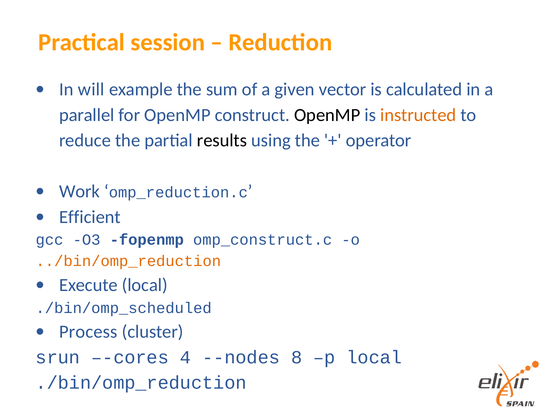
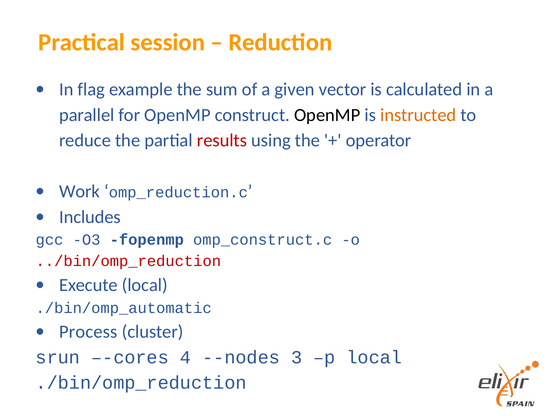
will: will -> flag (91, 90)
results colour: black -> red (222, 141)
Efficient: Efficient -> Includes (90, 217)
../bin/omp_reduction colour: orange -> red (128, 261)
./bin/omp_scheduled: ./bin/omp_scheduled -> ./bin/omp_automatic (124, 308)
8: 8 -> 3 (297, 358)
